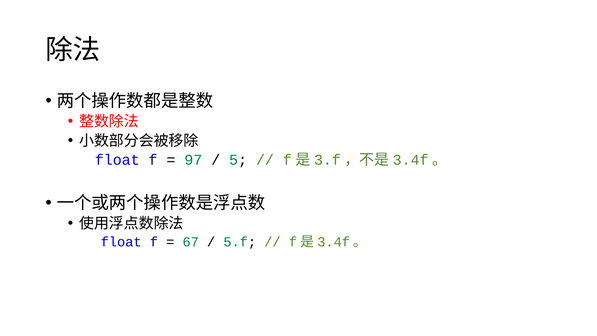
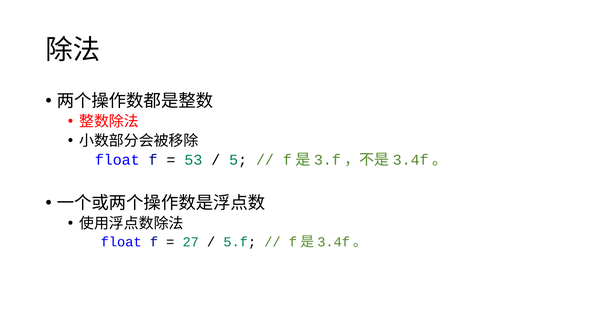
97: 97 -> 53 (193, 160)
67: 67 -> 27 (191, 242)
